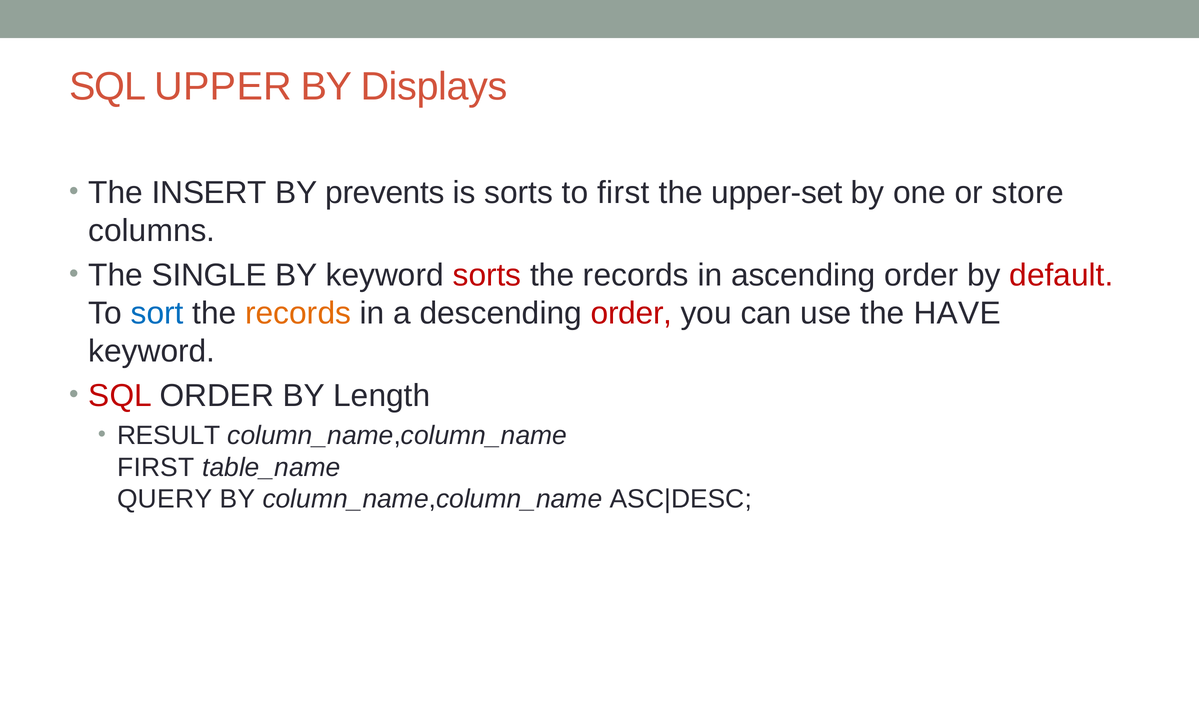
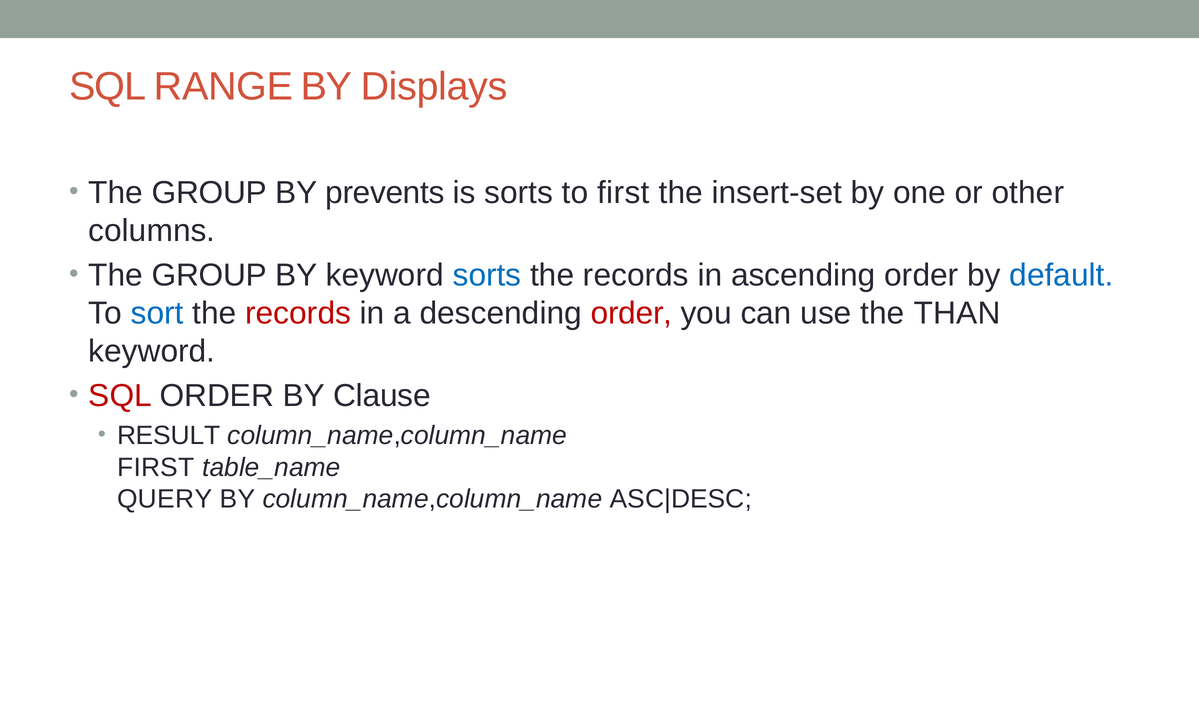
UPPER: UPPER -> RANGE (223, 87)
INSERT: INSERT -> GROUP (209, 193)
upper-set: upper-set -> insert-set (777, 193)
store: store -> other (1028, 193)
SINGLE: SINGLE -> GROUP (209, 275)
sorts colour: red -> blue (487, 275)
default colour: red -> blue (1061, 275)
records colour: orange -> red (298, 313)
HAVE: HAVE -> THAN (957, 313)
Length: Length -> Clause (382, 396)
